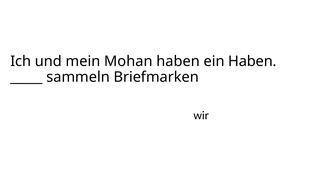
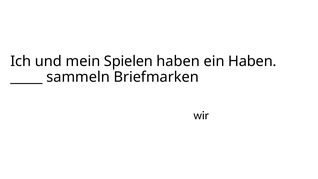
Mohan: Mohan -> Spielen (128, 61)
